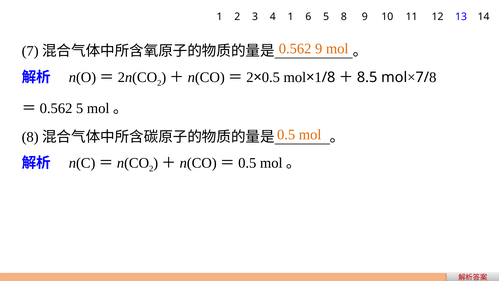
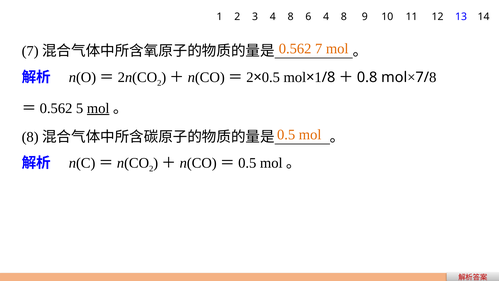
3 4 1: 1 -> 8 (291, 17)
6 5: 5 -> 4 (326, 17)
0.562 9: 9 -> 7 (319, 49)
8.5: 8.5 -> 0.8 (367, 77)
mol underline: none -> present (98, 108)
